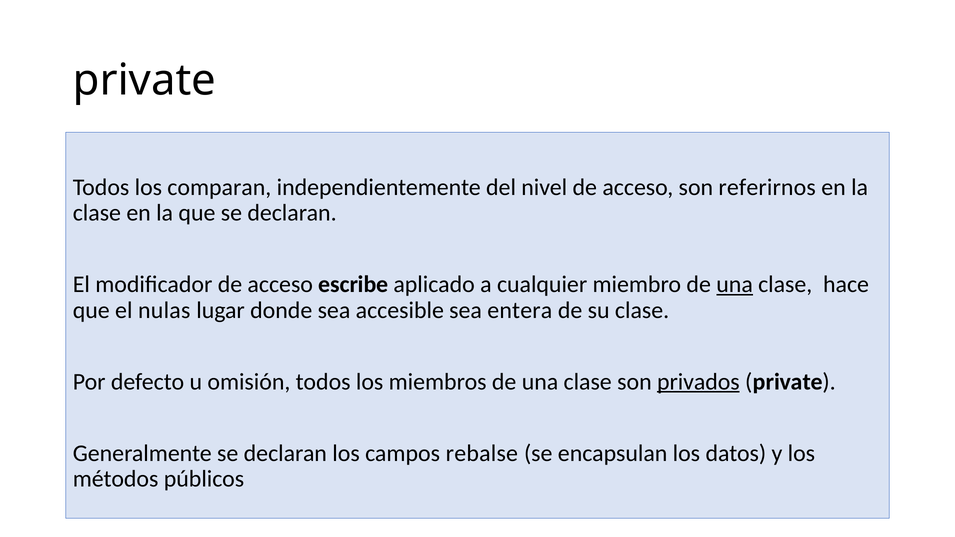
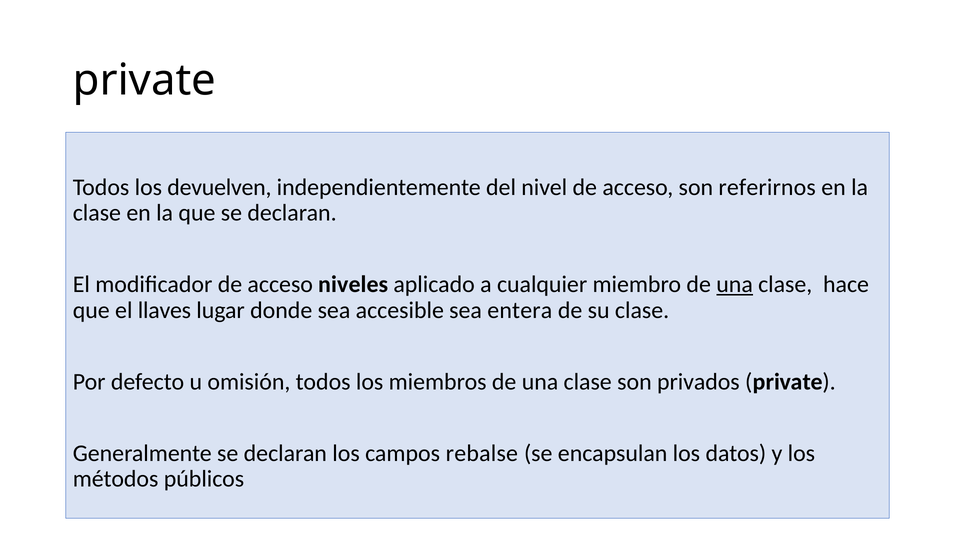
comparan: comparan -> devuelven (219, 187)
escribe: escribe -> niveles (353, 285)
nulas: nulas -> llaves (164, 310)
privados underline: present -> none (698, 382)
